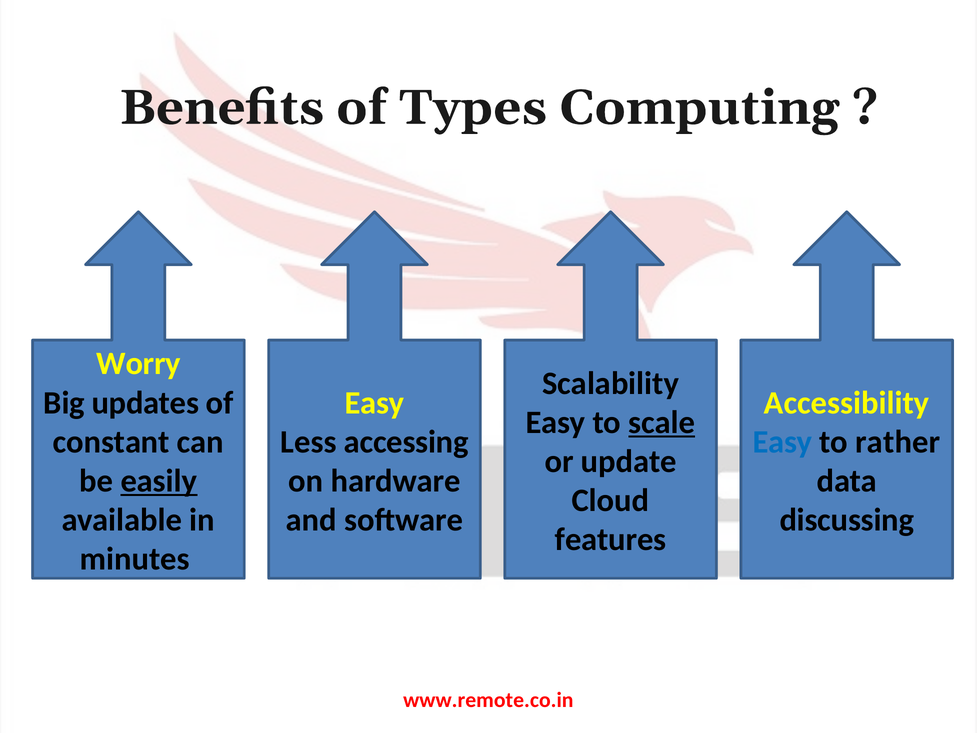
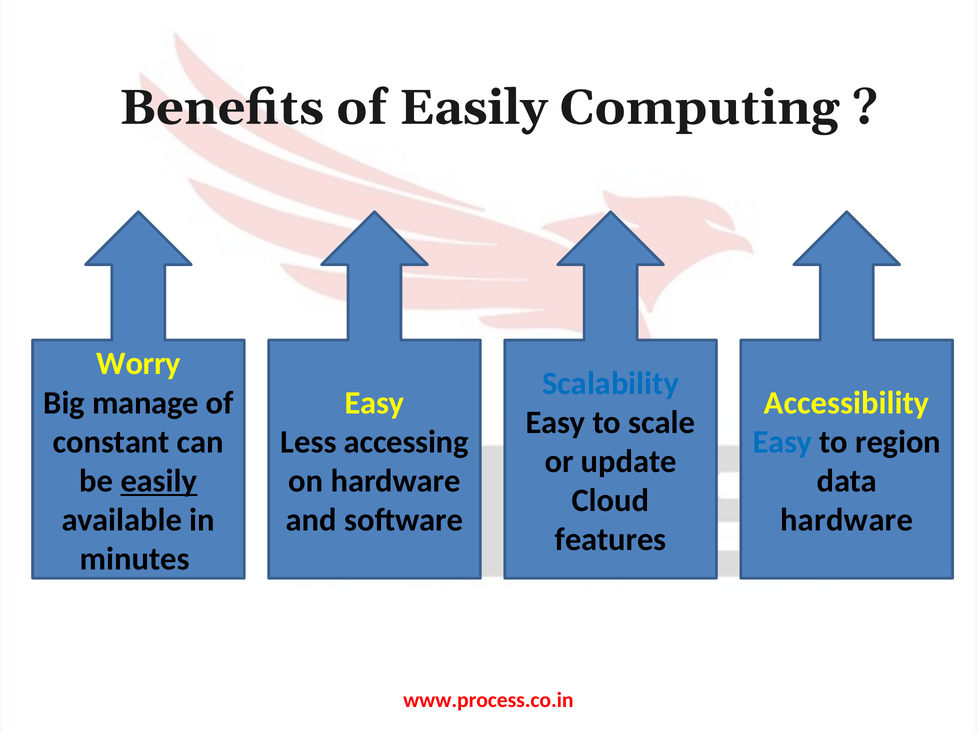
of Types: Types -> Easily (473, 108)
Scalability colour: black -> blue (611, 383)
updates: updates -> manage (145, 403)
scale underline: present -> none (662, 422)
rather: rather -> region (898, 442)
discussing: discussing -> hardware (847, 520)
www.remote.co.in: www.remote.co.in -> www.process.co.in (488, 700)
